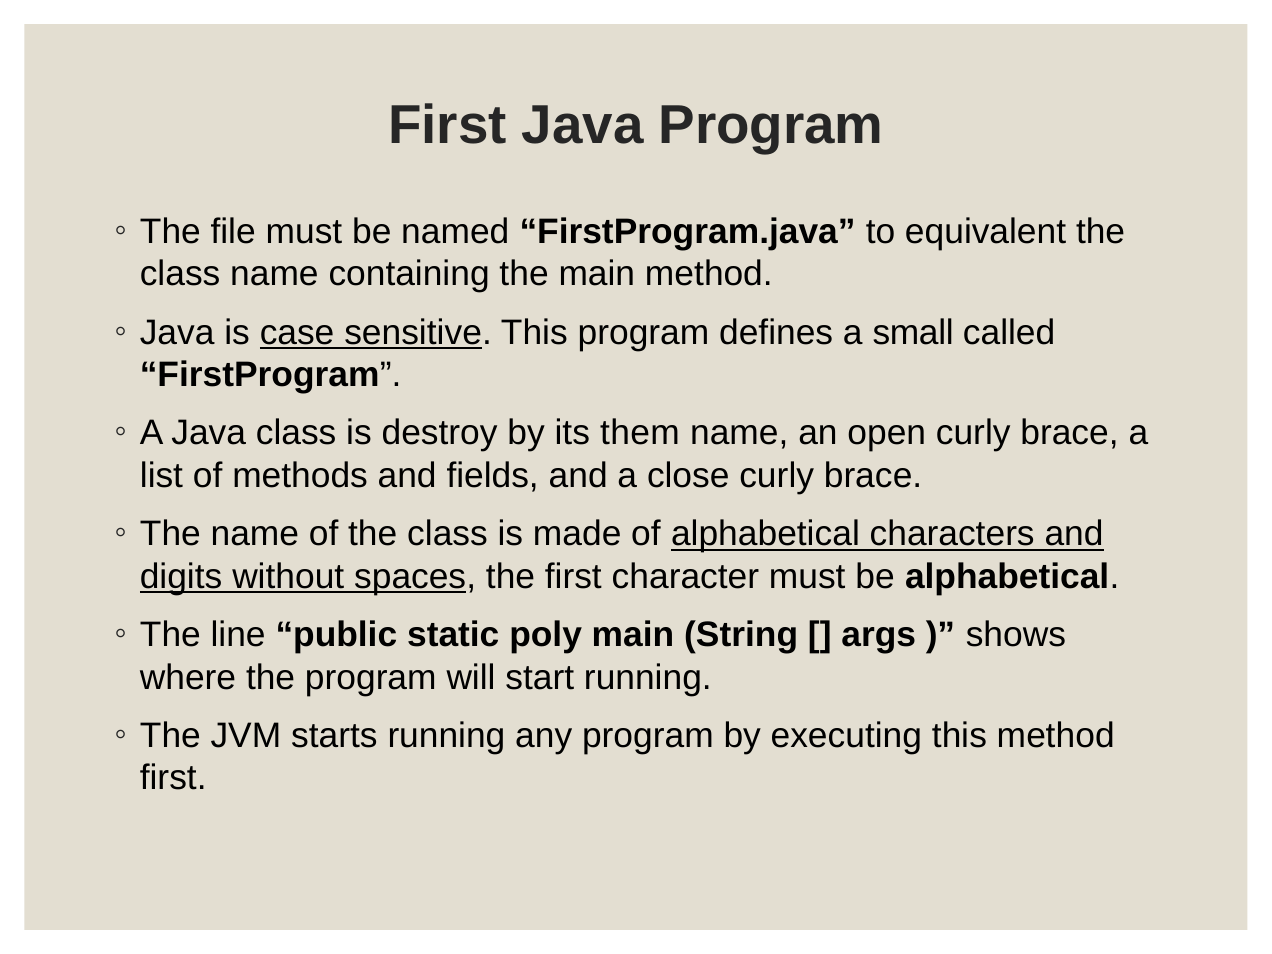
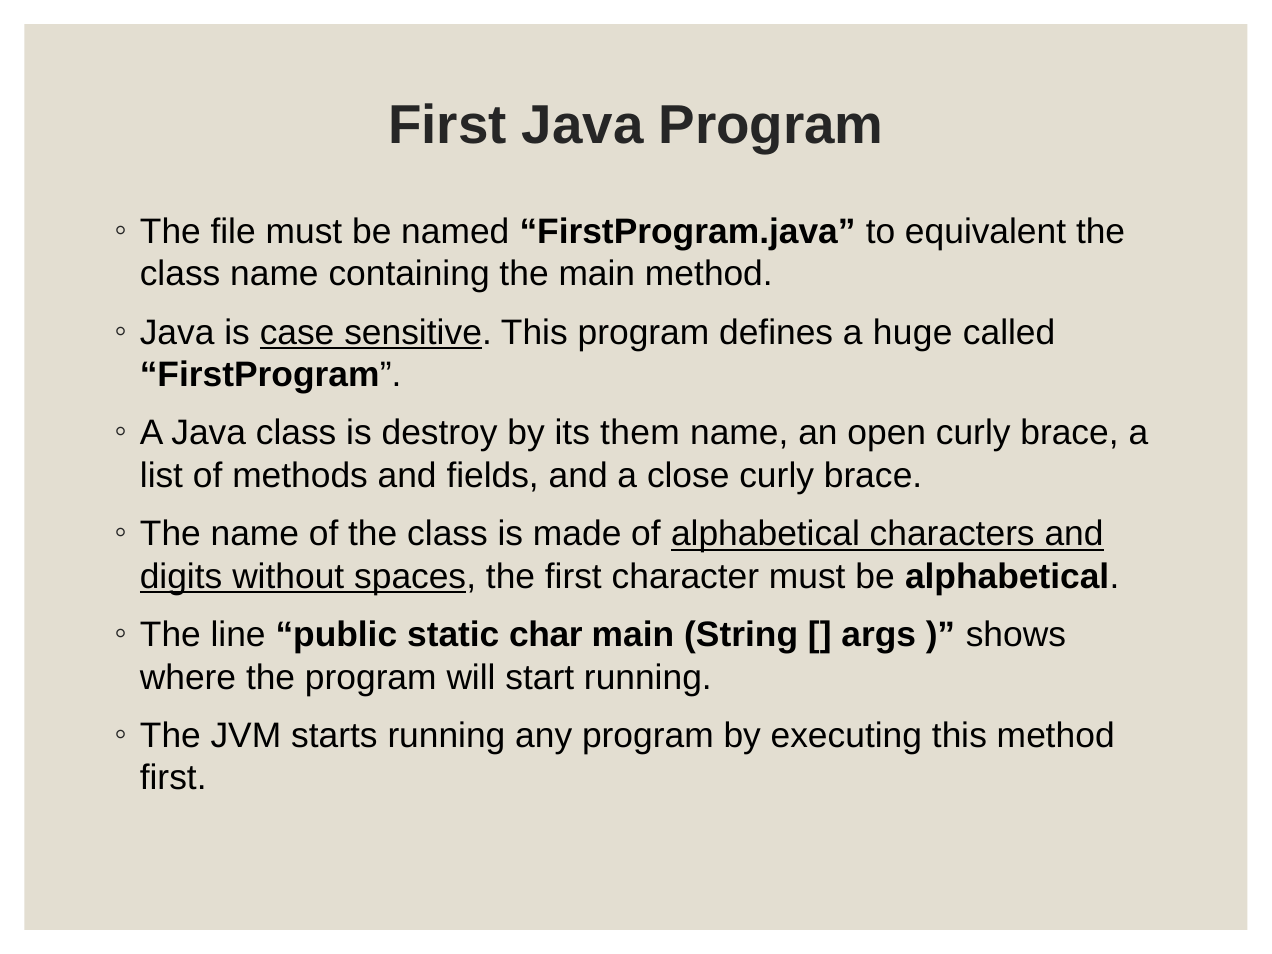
small: small -> huge (913, 332)
poly: poly -> char (546, 635)
